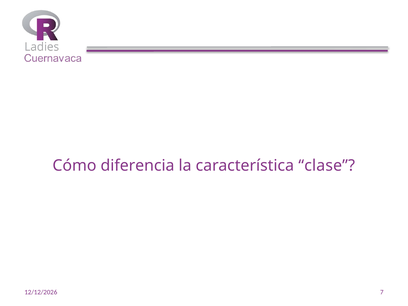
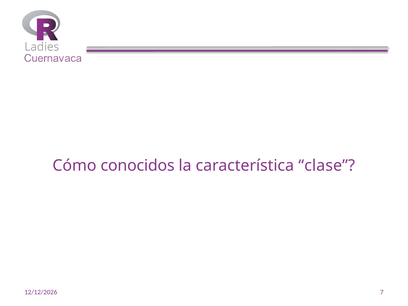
diferencia: diferencia -> conocidos (138, 166)
